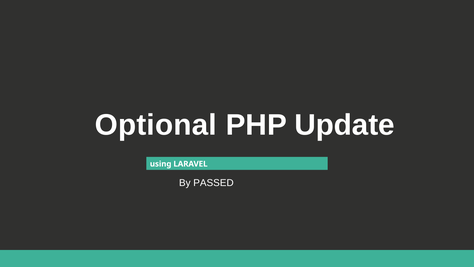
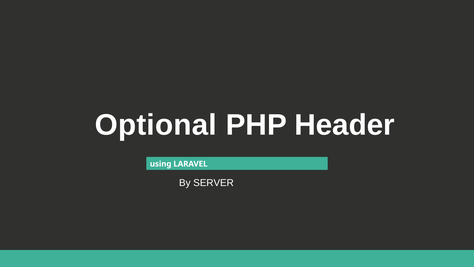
Update: Update -> Header (345, 125)
PASSED: PASSED -> SERVER (214, 183)
